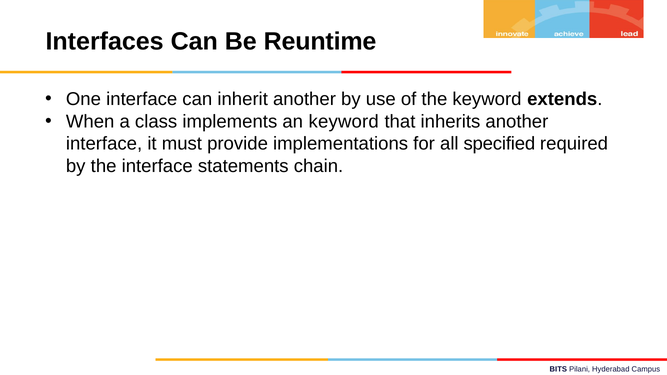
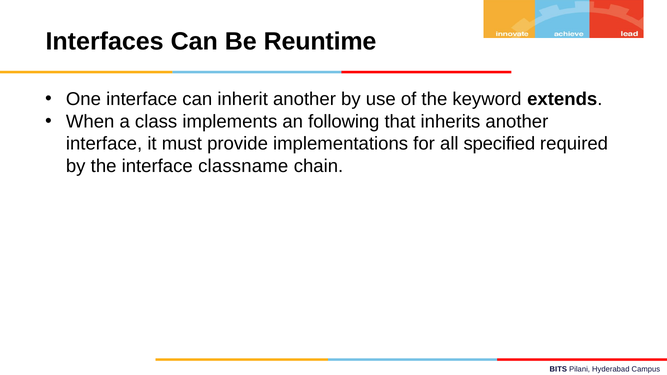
an keyword: keyword -> following (344, 122)
statements: statements -> classname (243, 166)
